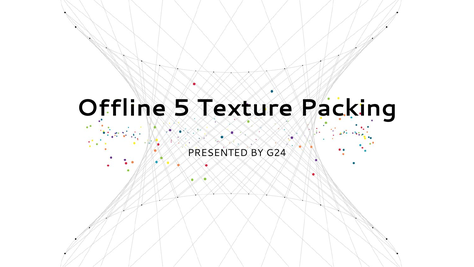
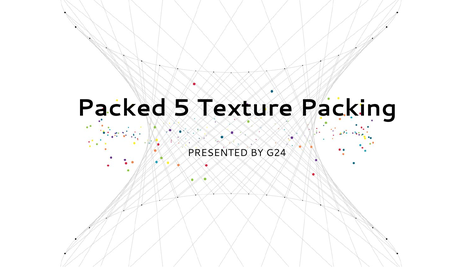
Offline: Offline -> Packed (122, 108)
